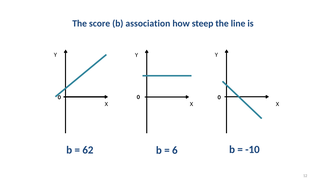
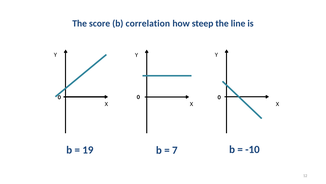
association: association -> correlation (148, 23)
62: 62 -> 19 (88, 149)
6: 6 -> 7 (175, 150)
